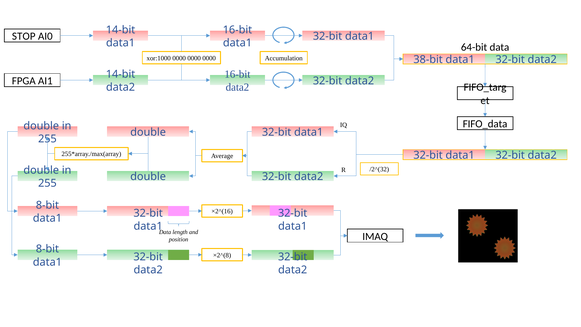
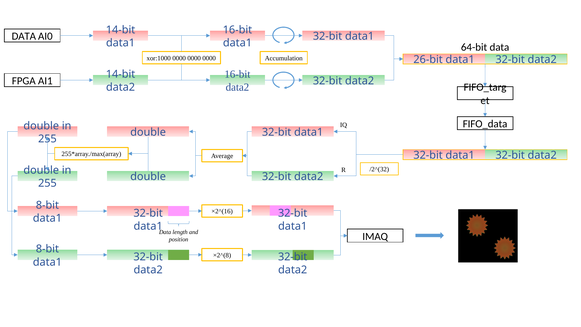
STOP: STOP -> DATA (24, 36)
38-bit: 38-bit -> 26-bit (428, 60)
